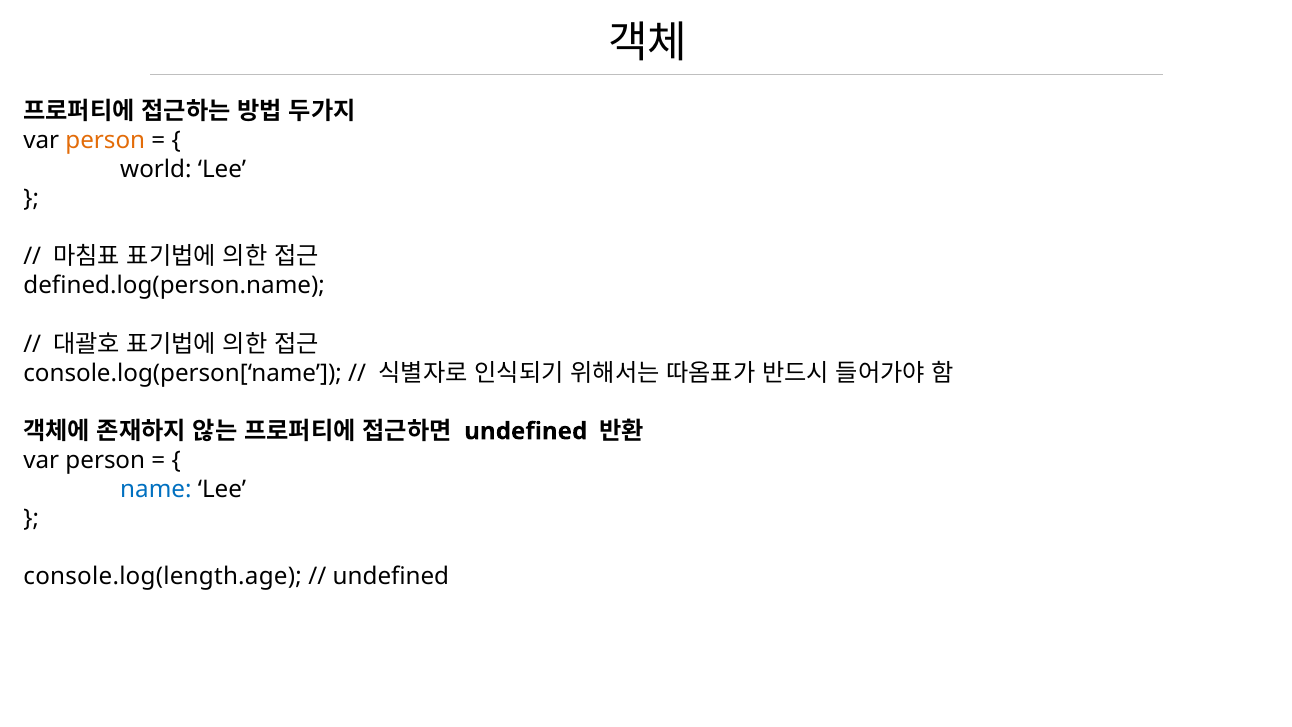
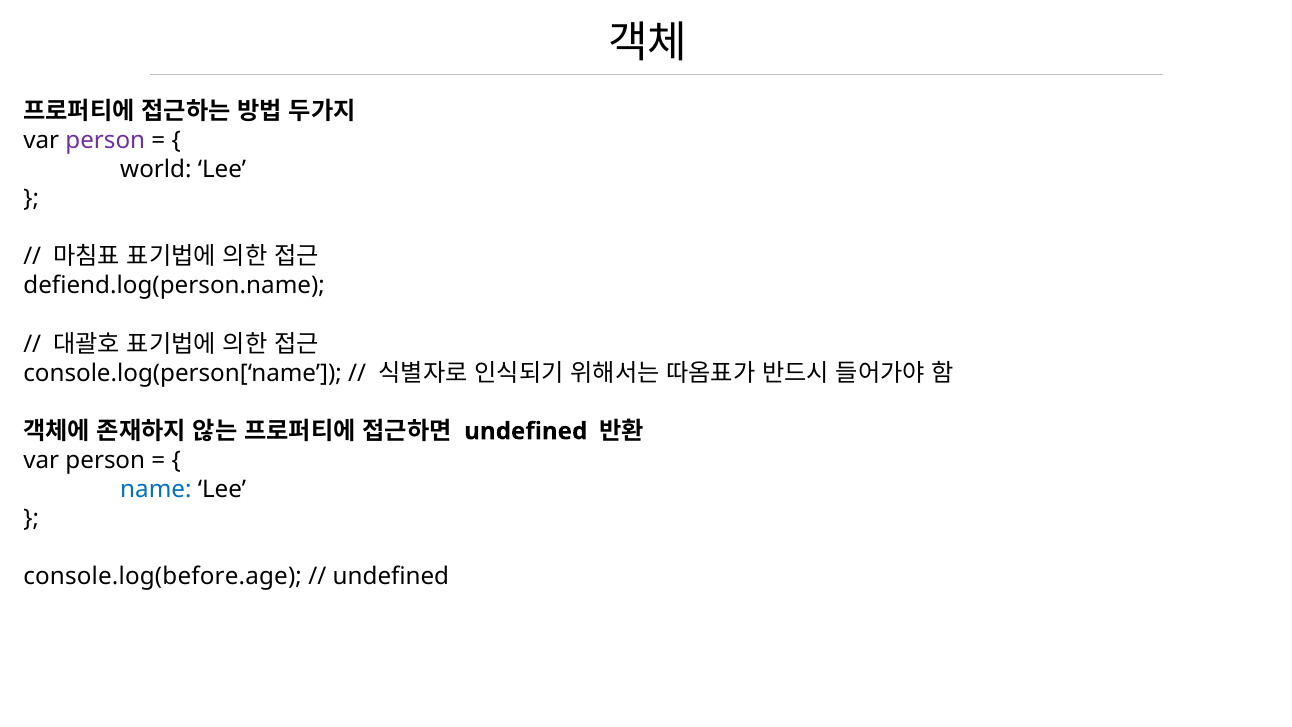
person colour: orange -> purple (105, 140)
defined.log(person.name: defined.log(person.name -> defiend.log(person.name (174, 286)
console.log(length.age: console.log(length.age -> console.log(before.age (163, 576)
